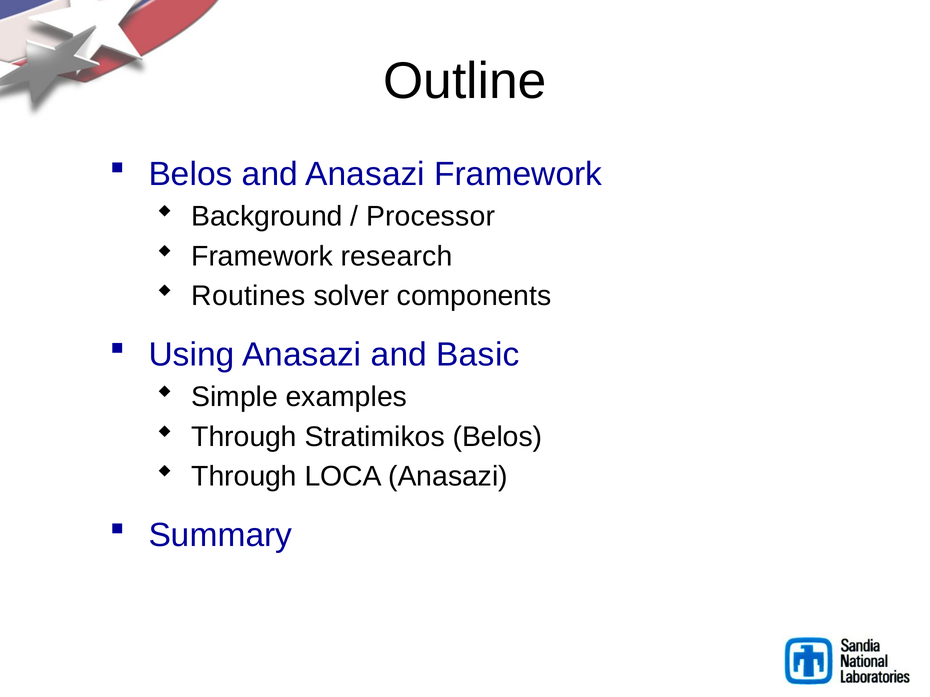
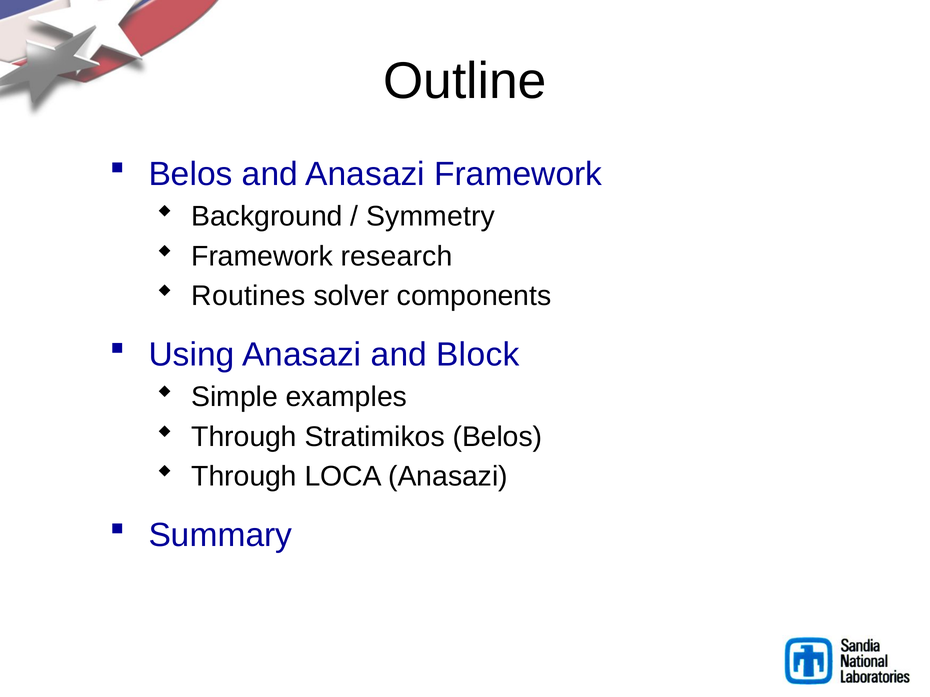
Processor: Processor -> Symmetry (431, 217)
Basic: Basic -> Block (478, 355)
